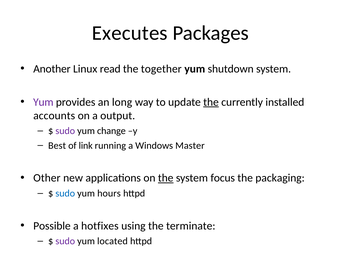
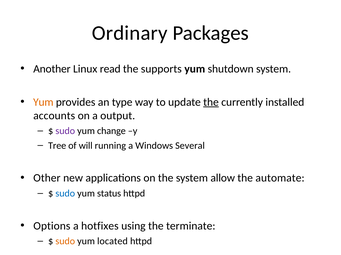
Executes: Executes -> Ordinary (130, 33)
together: together -> supports (161, 69)
Yum colour: purple -> orange (43, 102)
long: long -> type (122, 102)
Best: Best -> Tree (57, 146)
link: link -> will (86, 146)
Master: Master -> Several (190, 146)
the underline: present -> none (166, 179)
focus: focus -> allow (223, 179)
packaging: packaging -> automate (280, 179)
hours: hours -> status (109, 194)
Possible: Possible -> Options (52, 226)
sudo colour: purple -> orange (65, 242)
